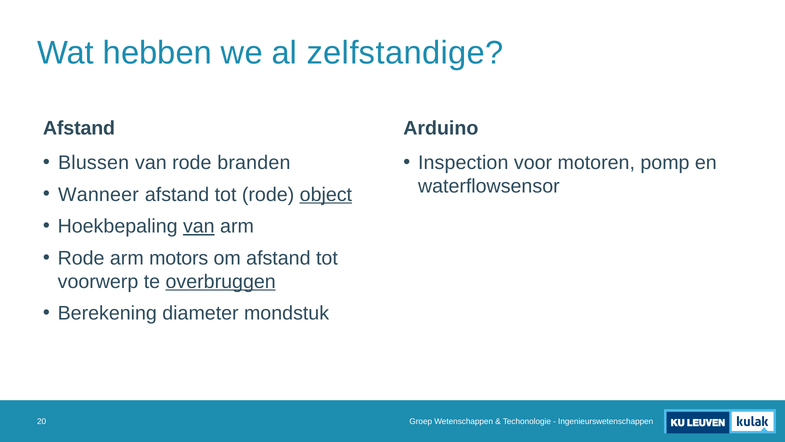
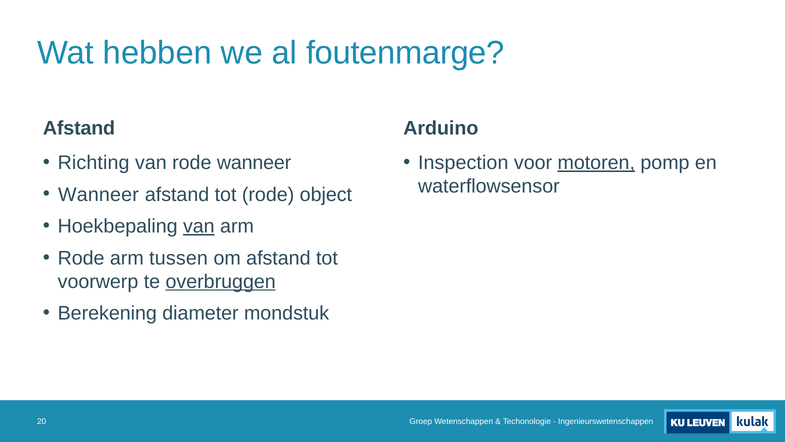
zelfstandige: zelfstandige -> foutenmarge (405, 53)
Blussen: Blussen -> Richting (94, 163)
rode branden: branden -> wanneer (254, 163)
motoren underline: none -> present (596, 163)
object underline: present -> none (326, 194)
motors: motors -> tussen (179, 258)
